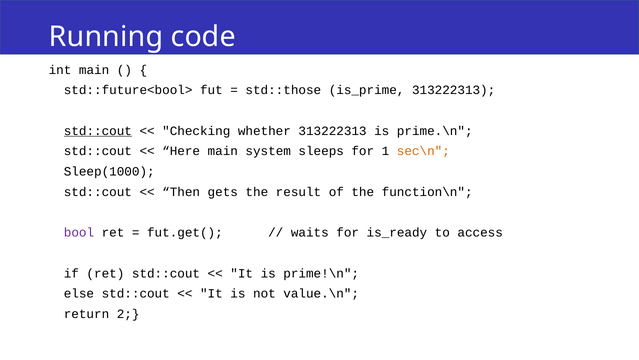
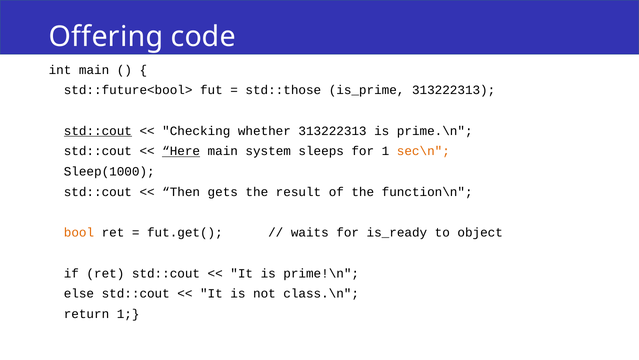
Running: Running -> Offering (106, 37)
Here underline: none -> present (181, 151)
bool colour: purple -> orange (79, 232)
access: access -> object (480, 232)
value.\n: value.\n -> class.\n (321, 293)
return 2: 2 -> 1 (128, 314)
